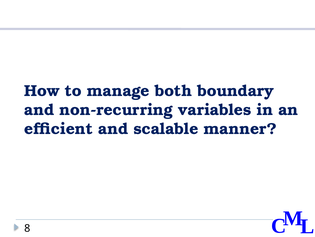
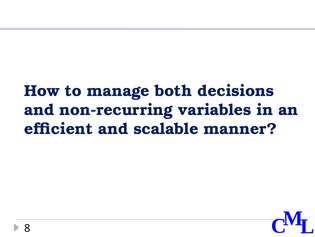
boundary: boundary -> decisions (236, 91)
